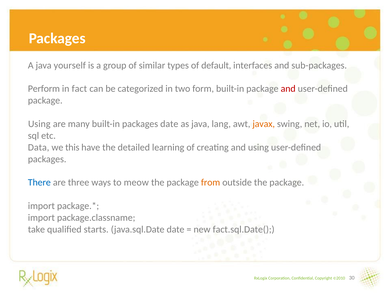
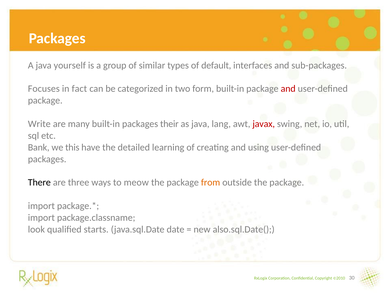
Perform: Perform -> Focuses (44, 89)
Using: Using -> Write (39, 124)
packages date: date -> their (169, 124)
javax colour: orange -> red (264, 124)
Data: Data -> Bank (39, 147)
There colour: blue -> black (39, 182)
take: take -> look (36, 229)
fact.sql.Date(: fact.sql.Date( -> also.sql.Date( (244, 229)
